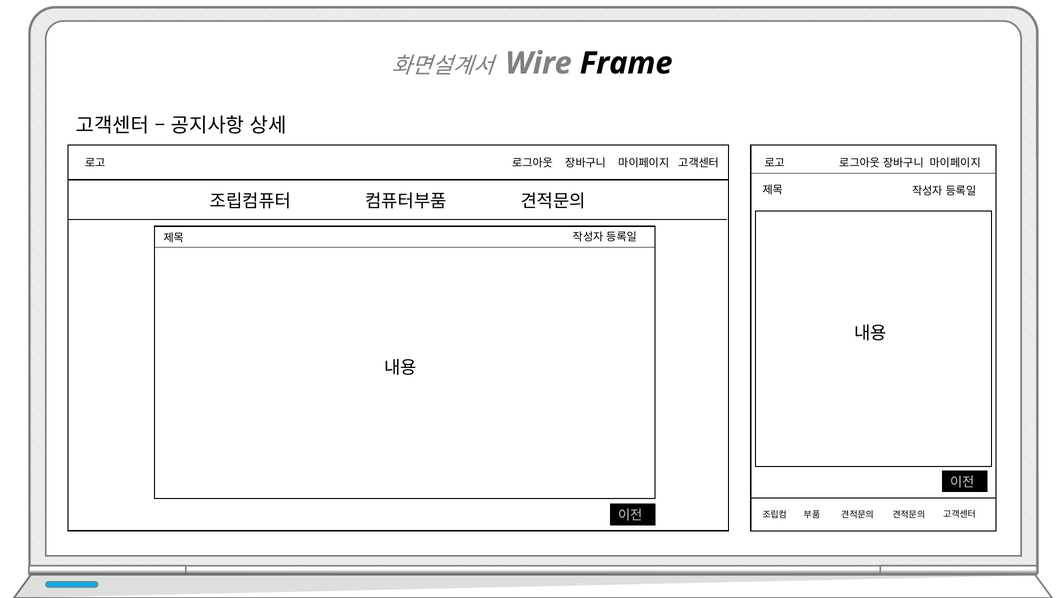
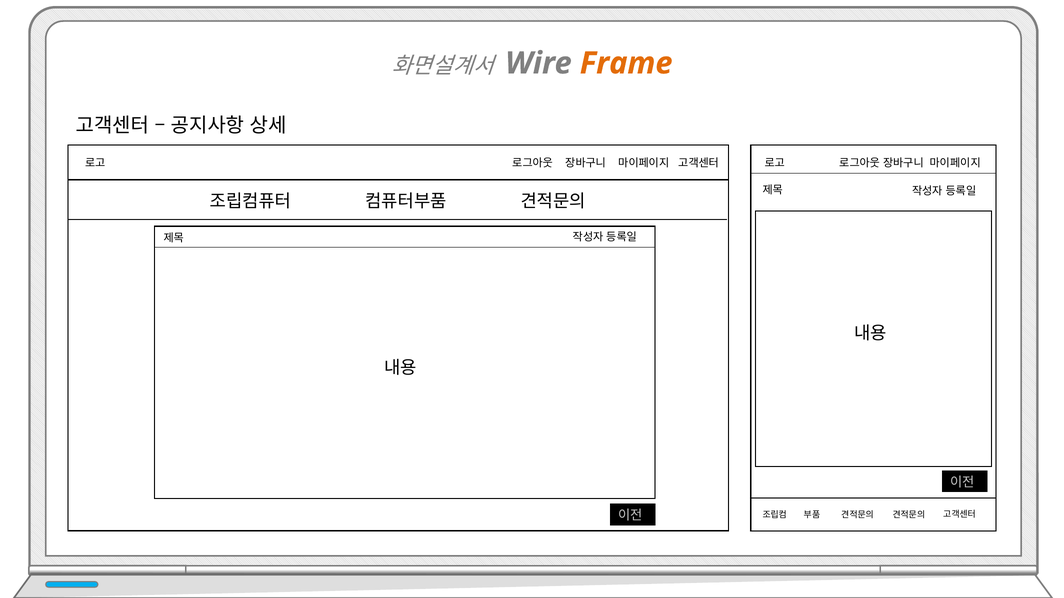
Frame colour: black -> orange (626, 63)
